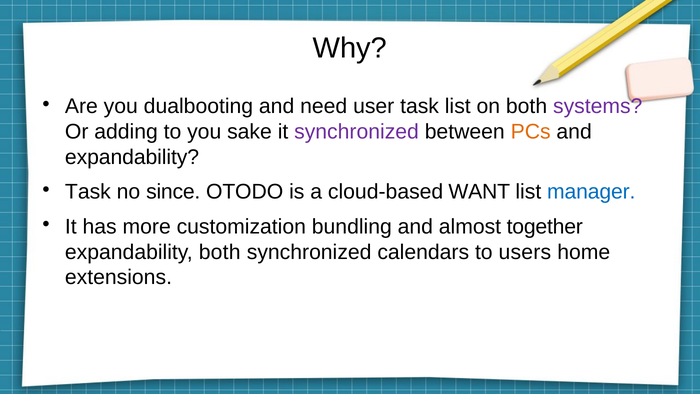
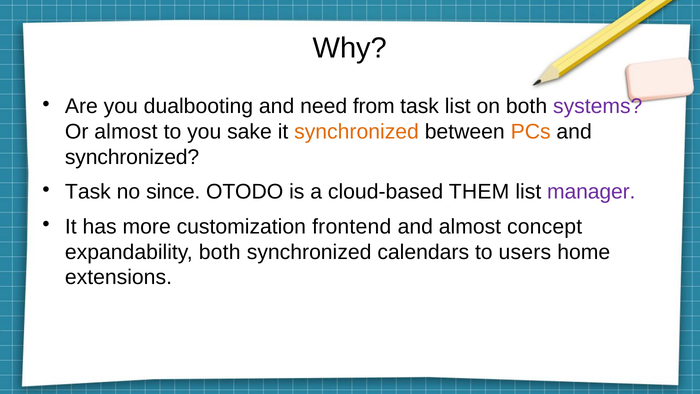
user: user -> from (374, 106)
Or adding: adding -> almost (126, 132)
synchronized colour: purple -> orange (357, 132)
expandability: expandability -> synchronized (132, 157)
WANT: WANT -> THEM (479, 192)
manager colour: blue -> purple (591, 192)
bundling: bundling -> frontend (352, 227)
together: together -> concept (545, 227)
